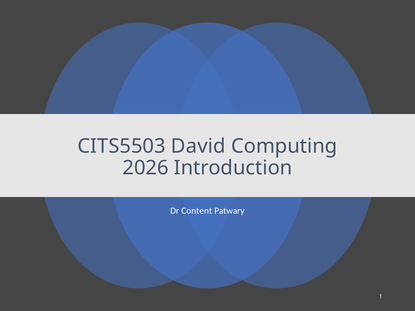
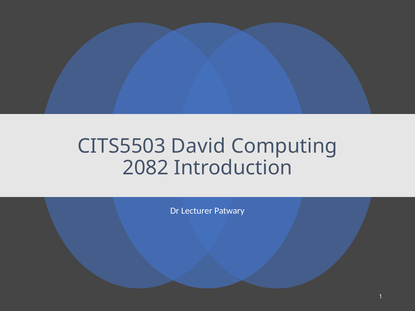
2026: 2026 -> 2082 (146, 168)
Content: Content -> Lecturer (197, 211)
